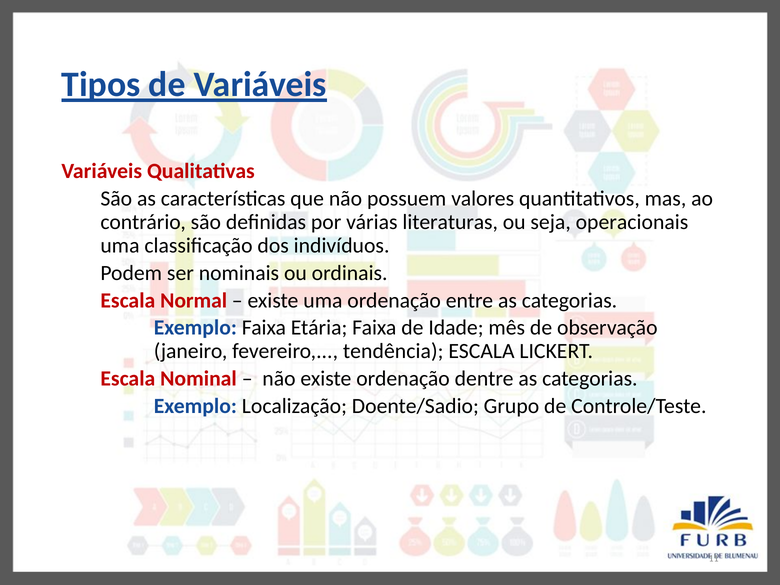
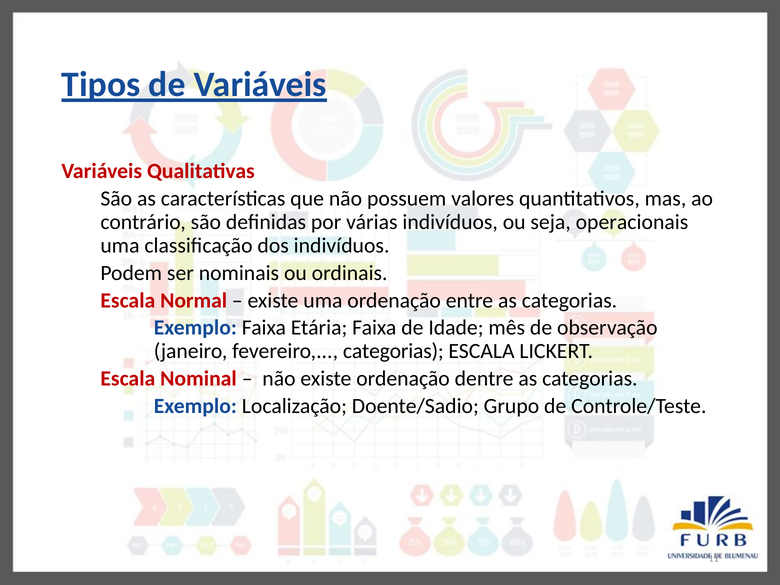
várias literaturas: literaturas -> indivíduos (450, 222)
fevereiro tendência: tendência -> categorias (393, 351)
